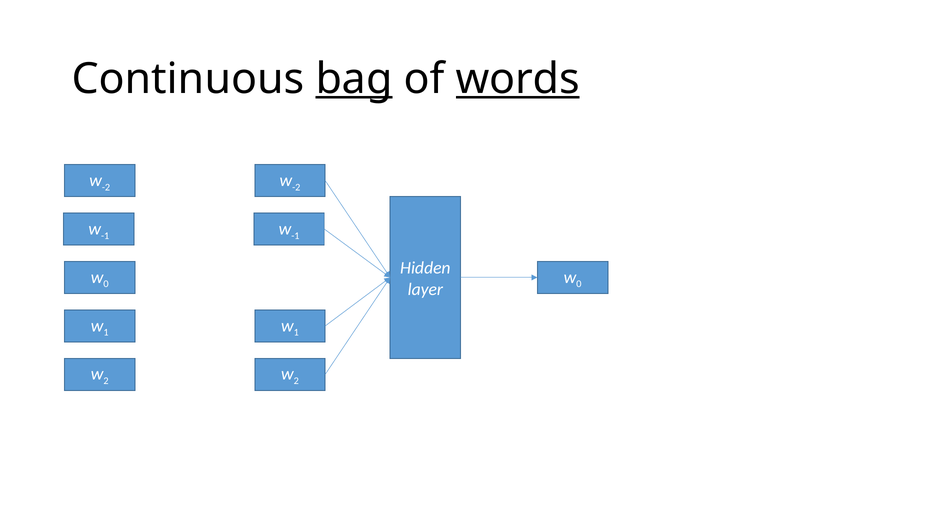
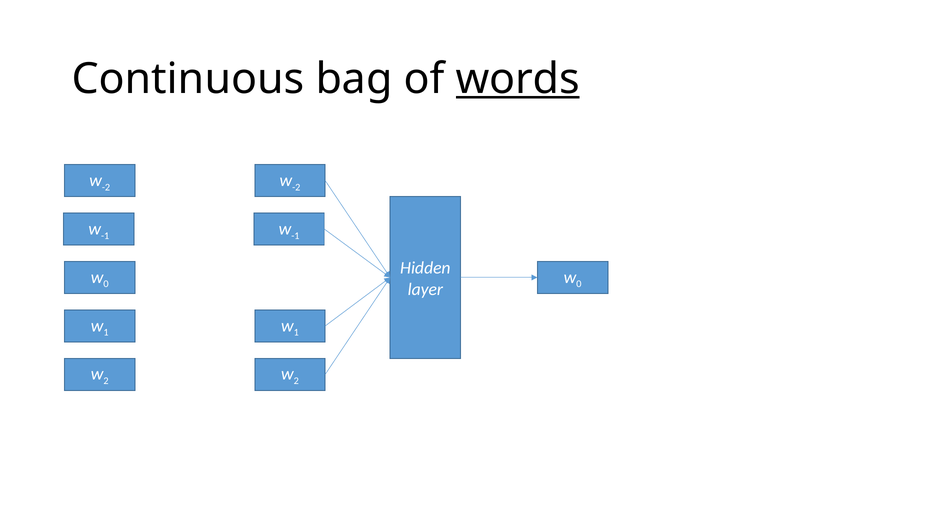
bag underline: present -> none (354, 79)
